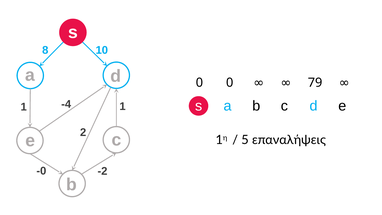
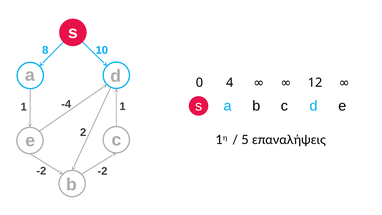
0 0: 0 -> 4 (230, 83)
79: 79 -> 12 (315, 83)
-0: -0 -> -2 (41, 171)
